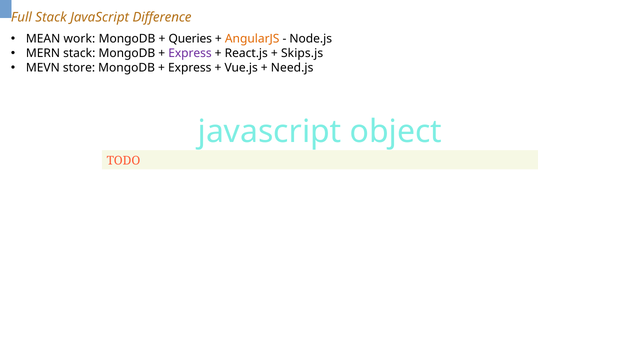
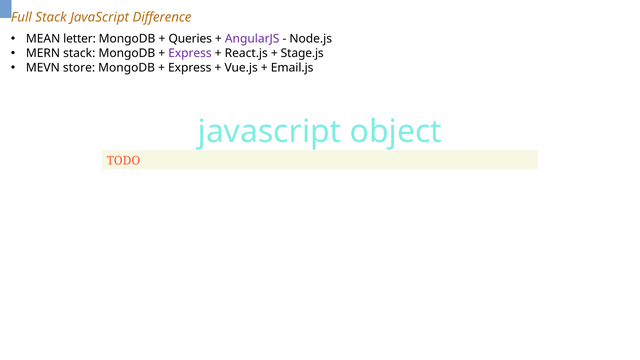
work: work -> letter (80, 39)
AngularJS colour: orange -> purple (252, 39)
Skips.js: Skips.js -> Stage.js (302, 53)
Need.js: Need.js -> Email.js (292, 68)
